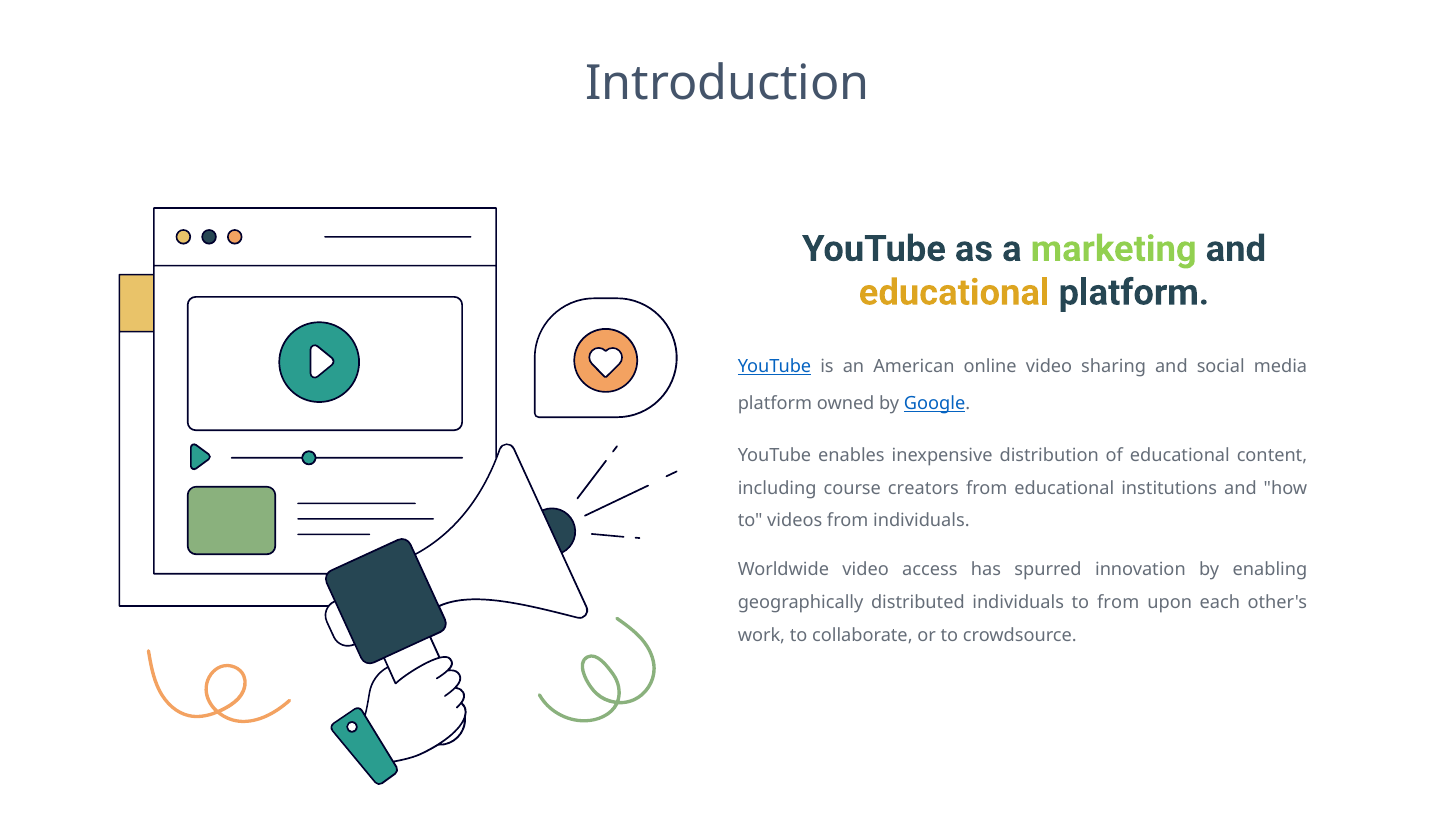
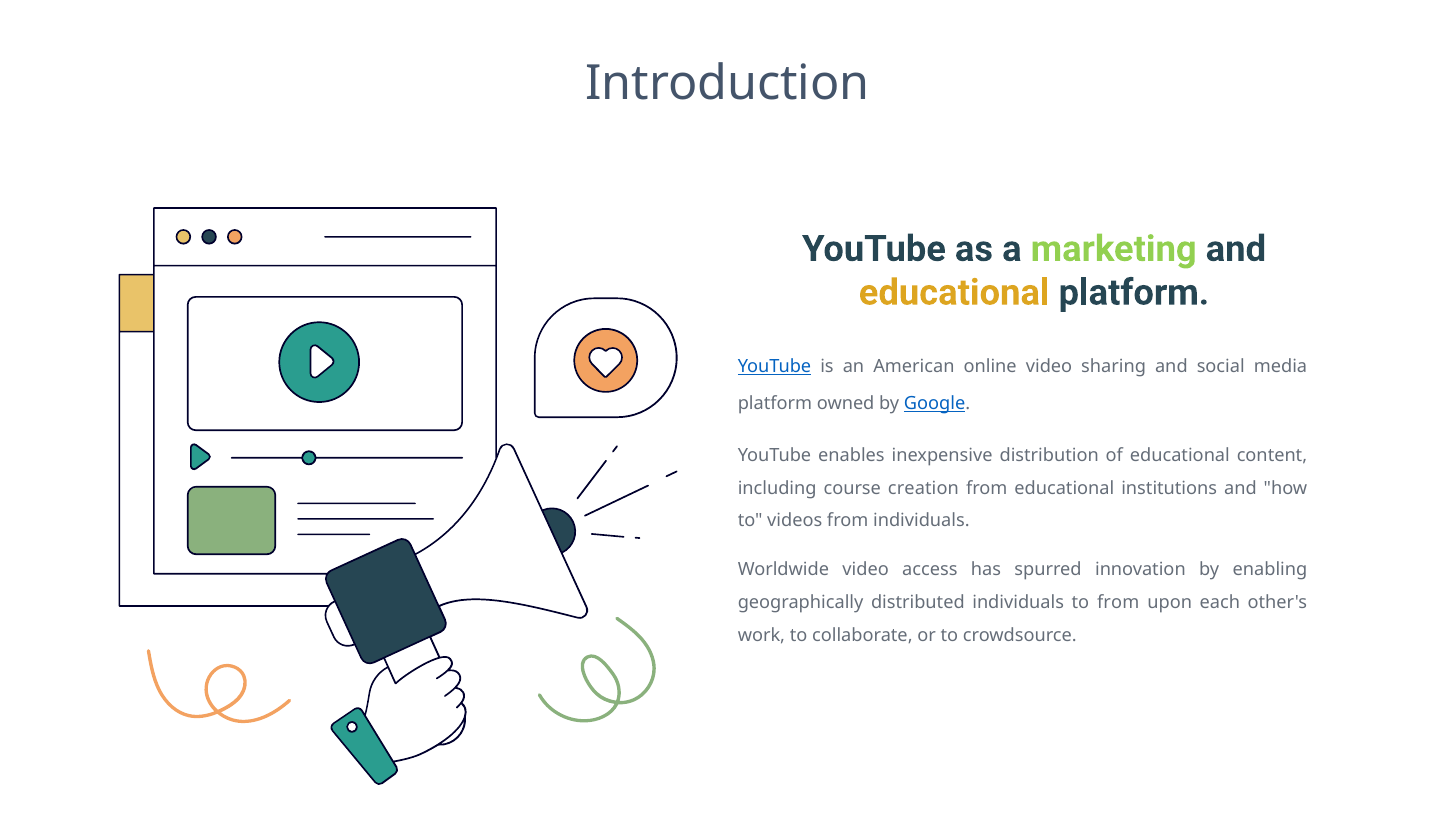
creators: creators -> creation (923, 488)
